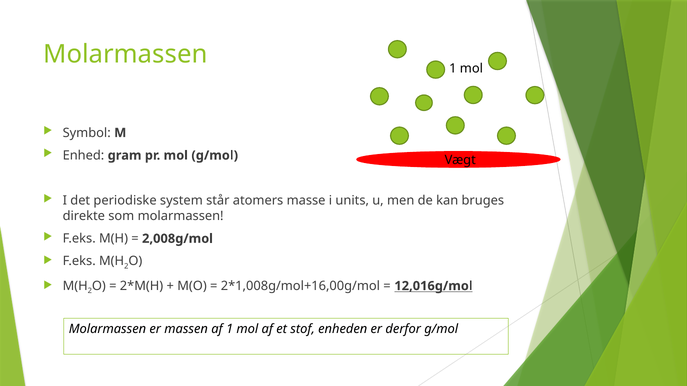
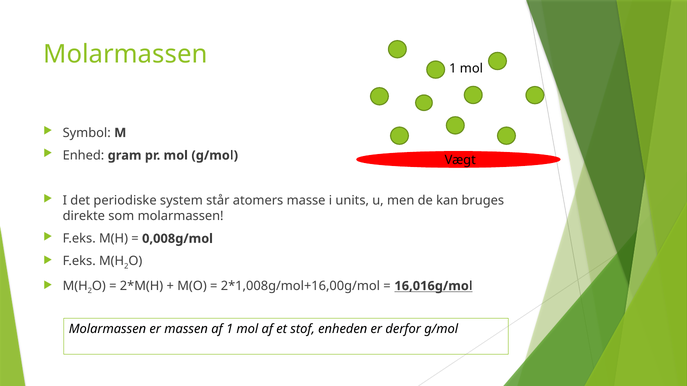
2,008g/mol: 2,008g/mol -> 0,008g/mol (178, 239)
12,016g/mol: 12,016g/mol -> 16,016g/mol (434, 286)
